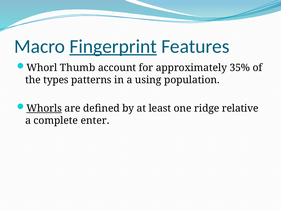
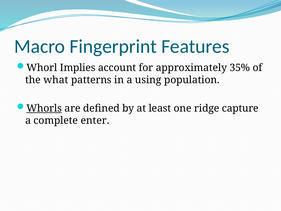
Fingerprint underline: present -> none (113, 46)
Thumb: Thumb -> Implies (78, 68)
types: types -> what (56, 80)
relative: relative -> capture (240, 108)
